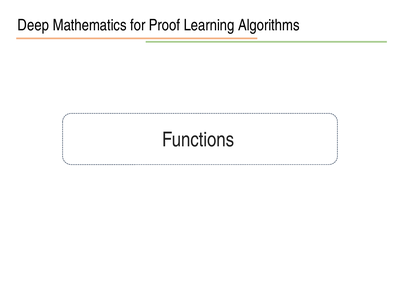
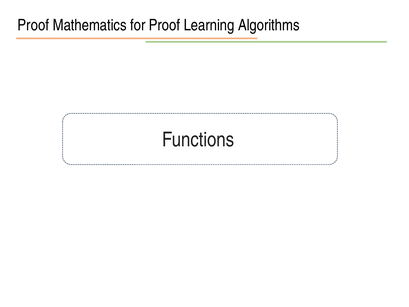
Deep: Deep -> Proof (33, 25)
